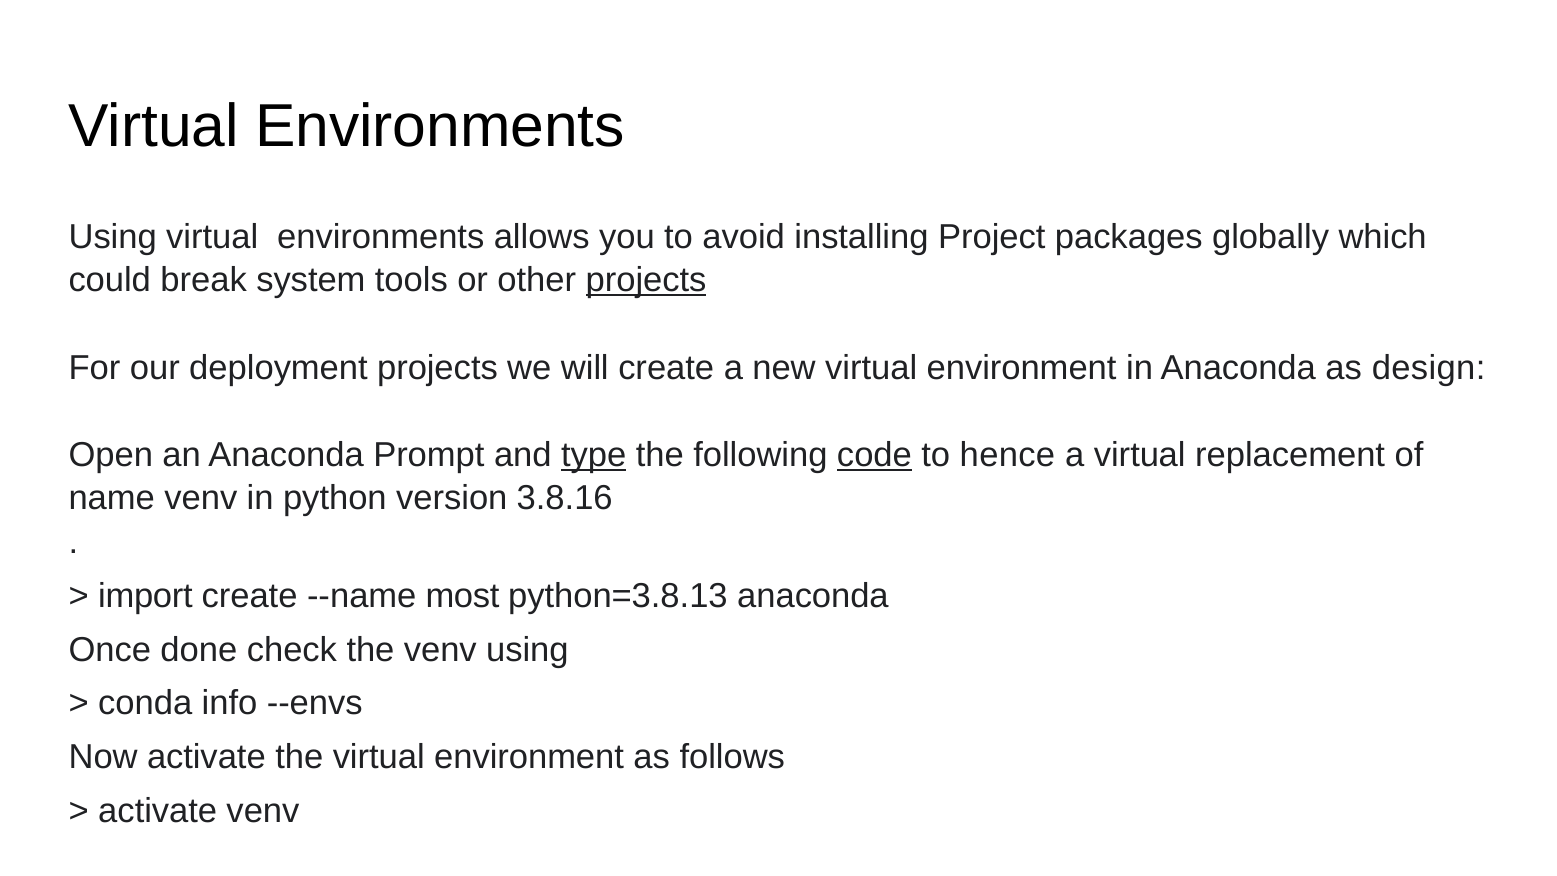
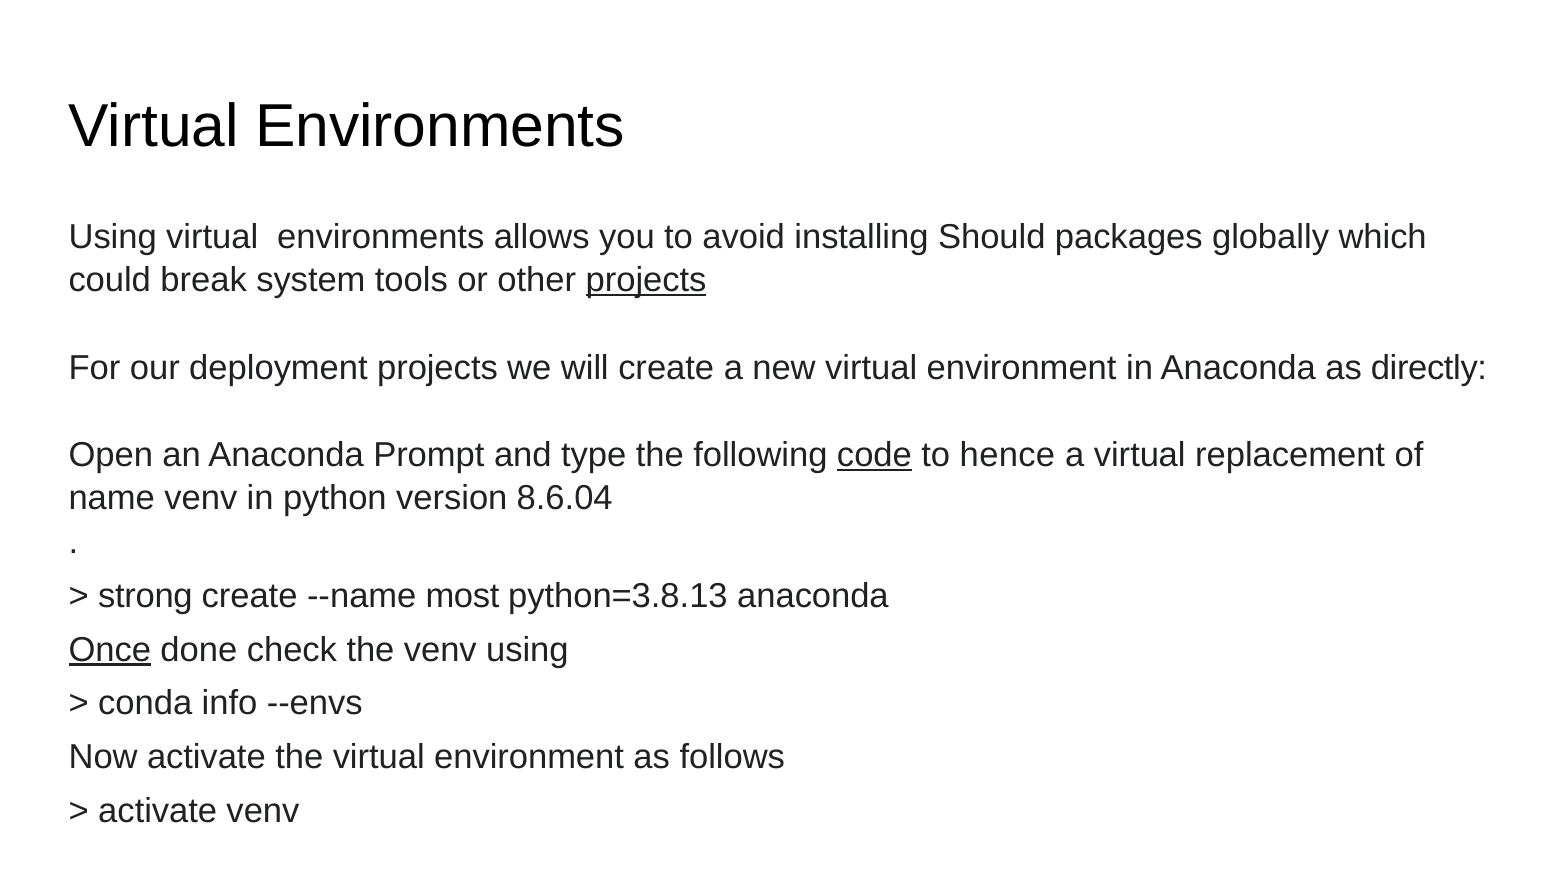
Project: Project -> Should (992, 237)
design: design -> directly (1429, 368)
type underline: present -> none (594, 455)
3.8.16: 3.8.16 -> 8.6.04 (565, 498)
import: import -> strong (145, 596)
Once underline: none -> present (110, 650)
